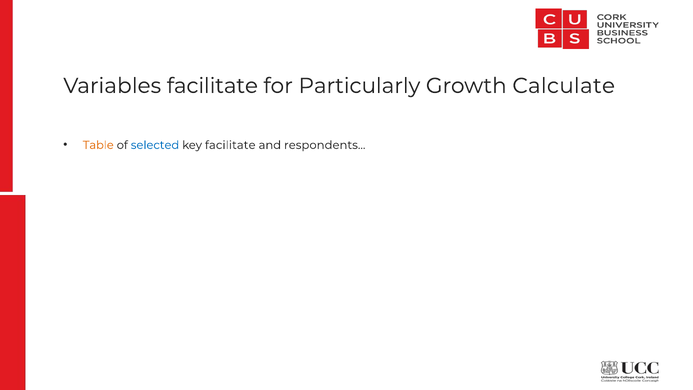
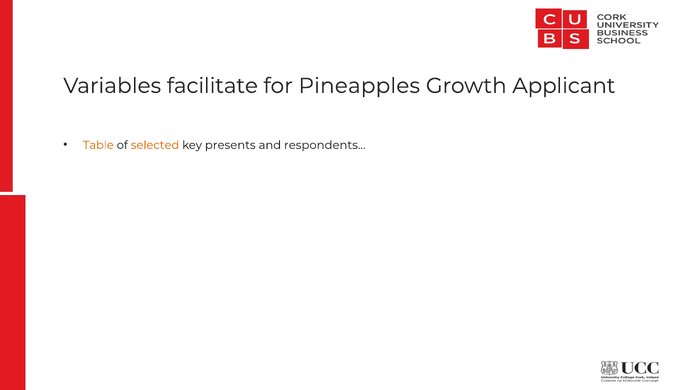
Particularly: Particularly -> Pineapples (359, 86)
Calculate: Calculate -> Applicant (564, 86)
selected colour: blue -> orange (155, 145)
key facilitate: facilitate -> presents (230, 145)
